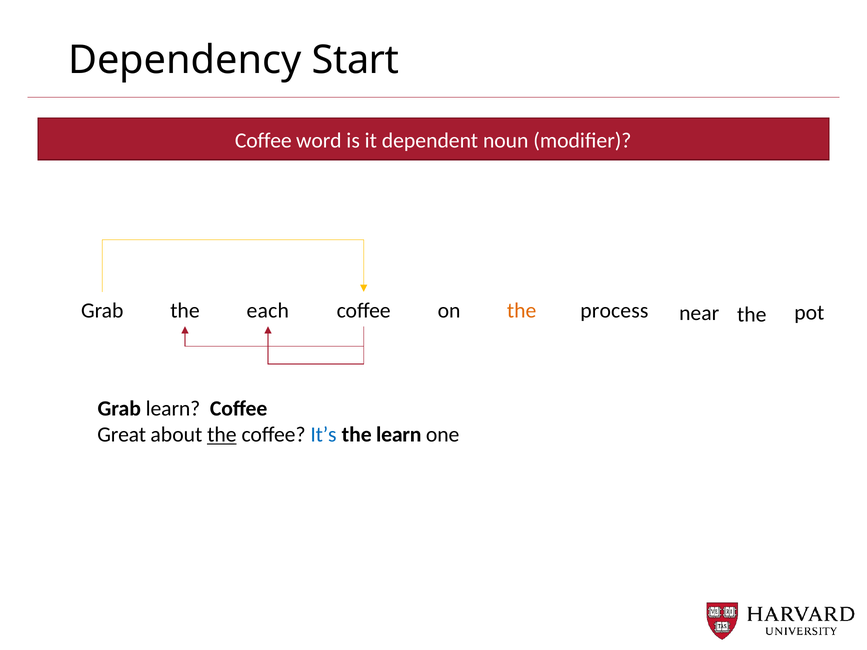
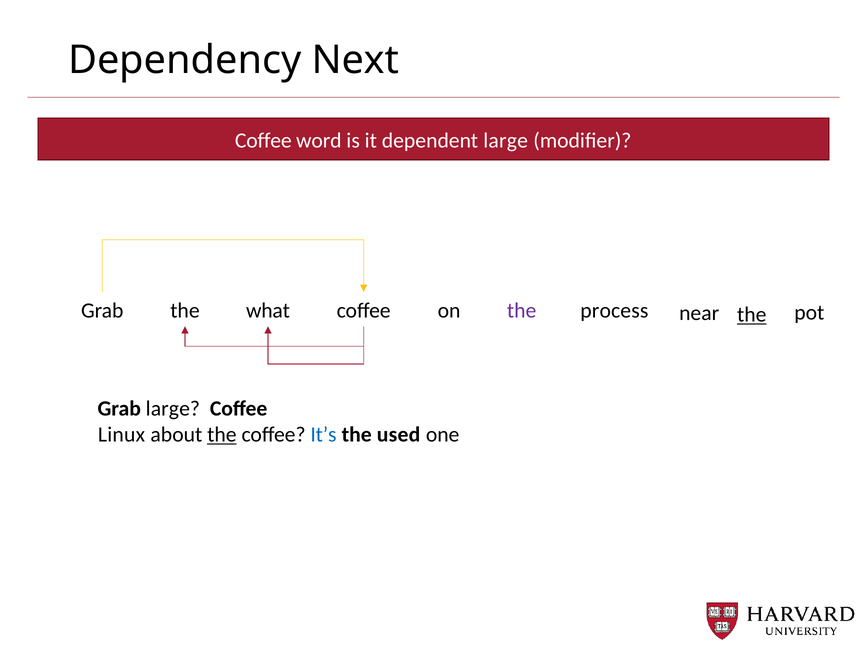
Start: Start -> Next (355, 60)
dependent noun: noun -> large (506, 141)
each: each -> what (268, 311)
the colour: orange -> purple (522, 311)
the underline: none -> present (752, 315)
Grab learn: learn -> large (173, 409)
Great: Great -> Linux (122, 435)
the learn: learn -> used (399, 435)
